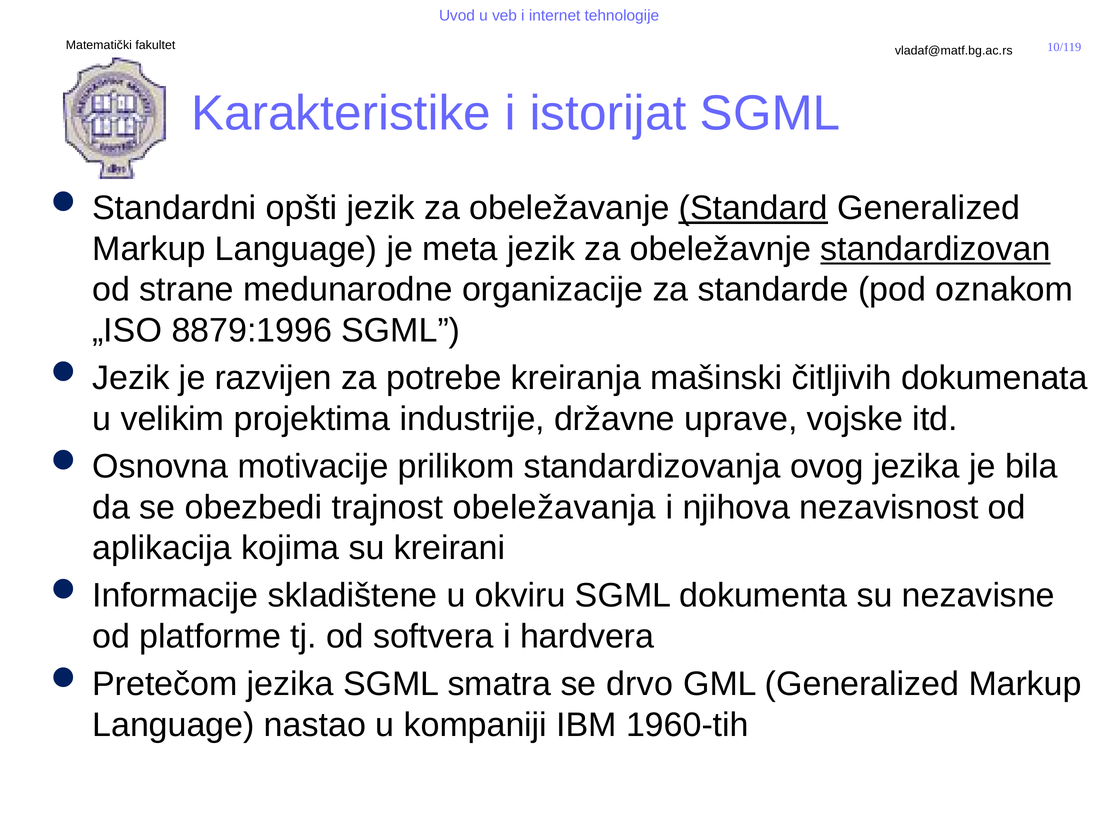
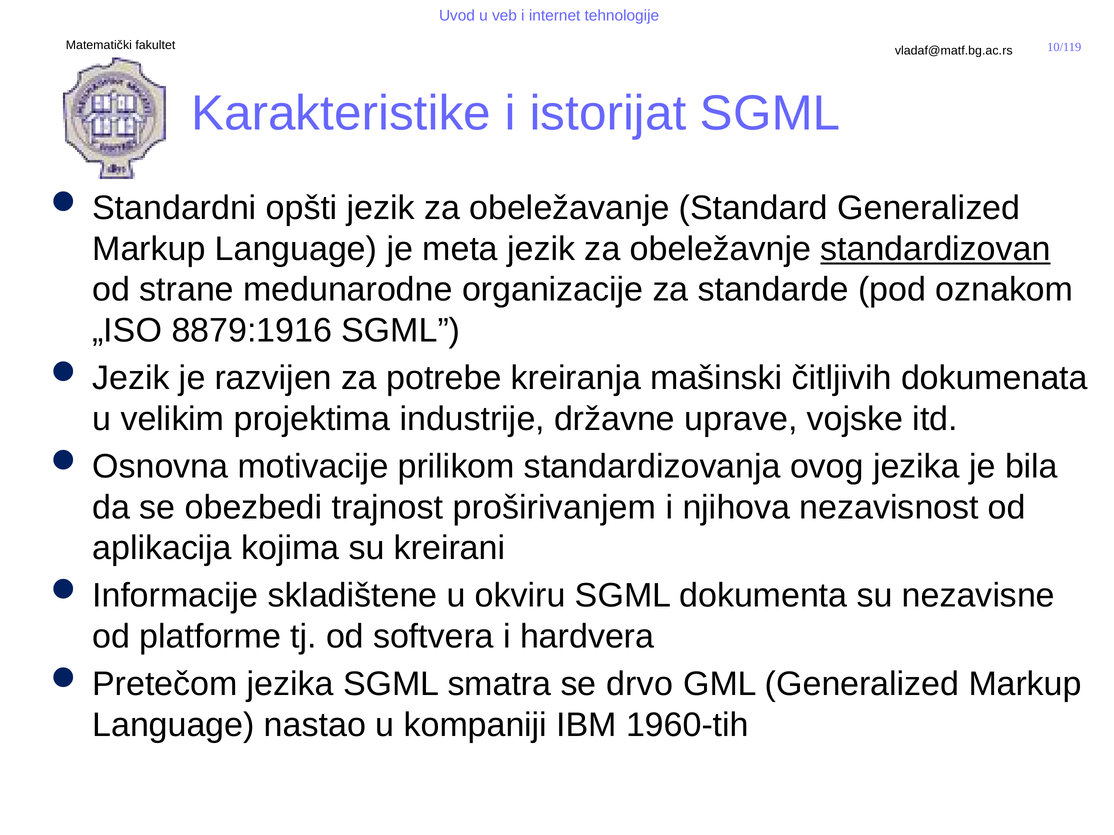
Standard underline: present -> none (753, 208)
8879:1996: 8879:1996 -> 8879:1916 (252, 331)
obeležavanja: obeležavanja -> proširivanjem (554, 508)
